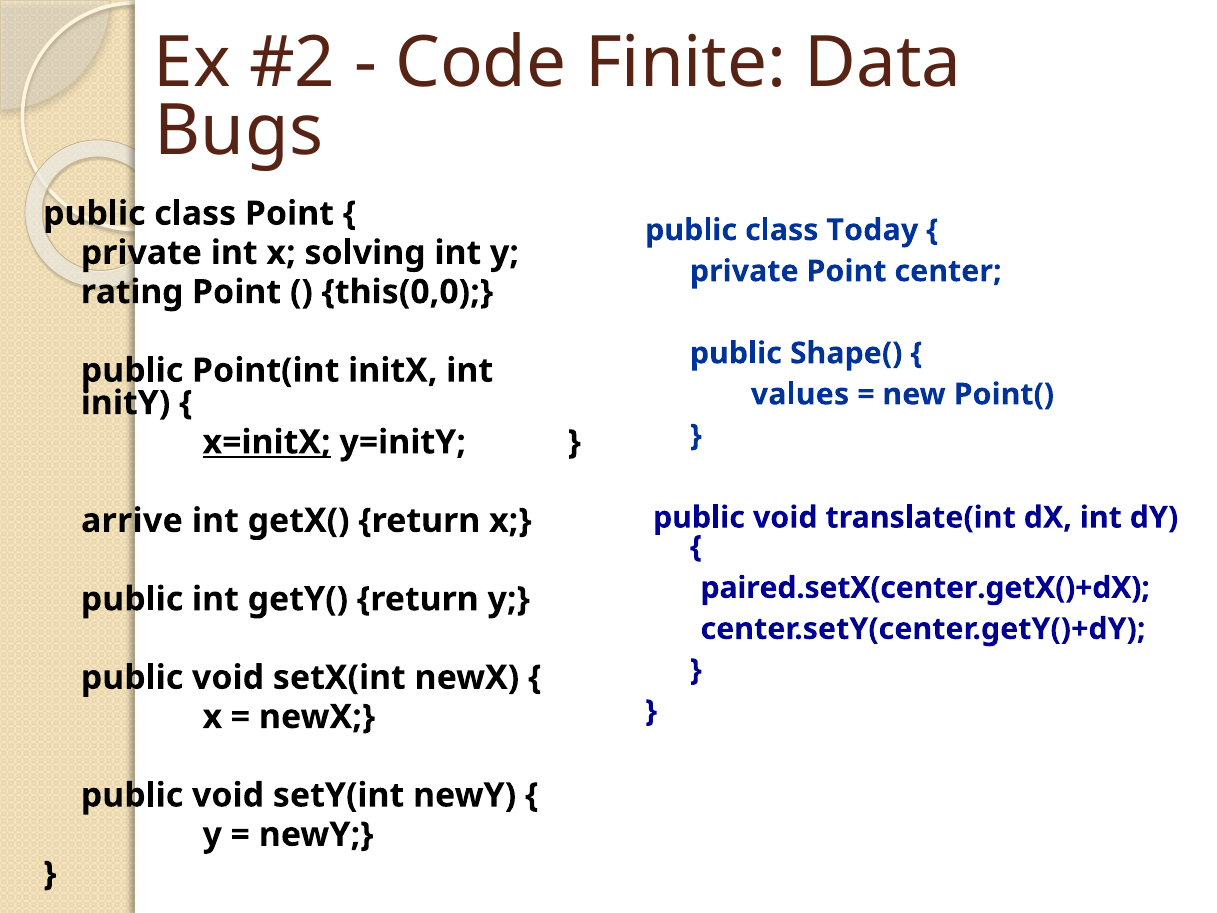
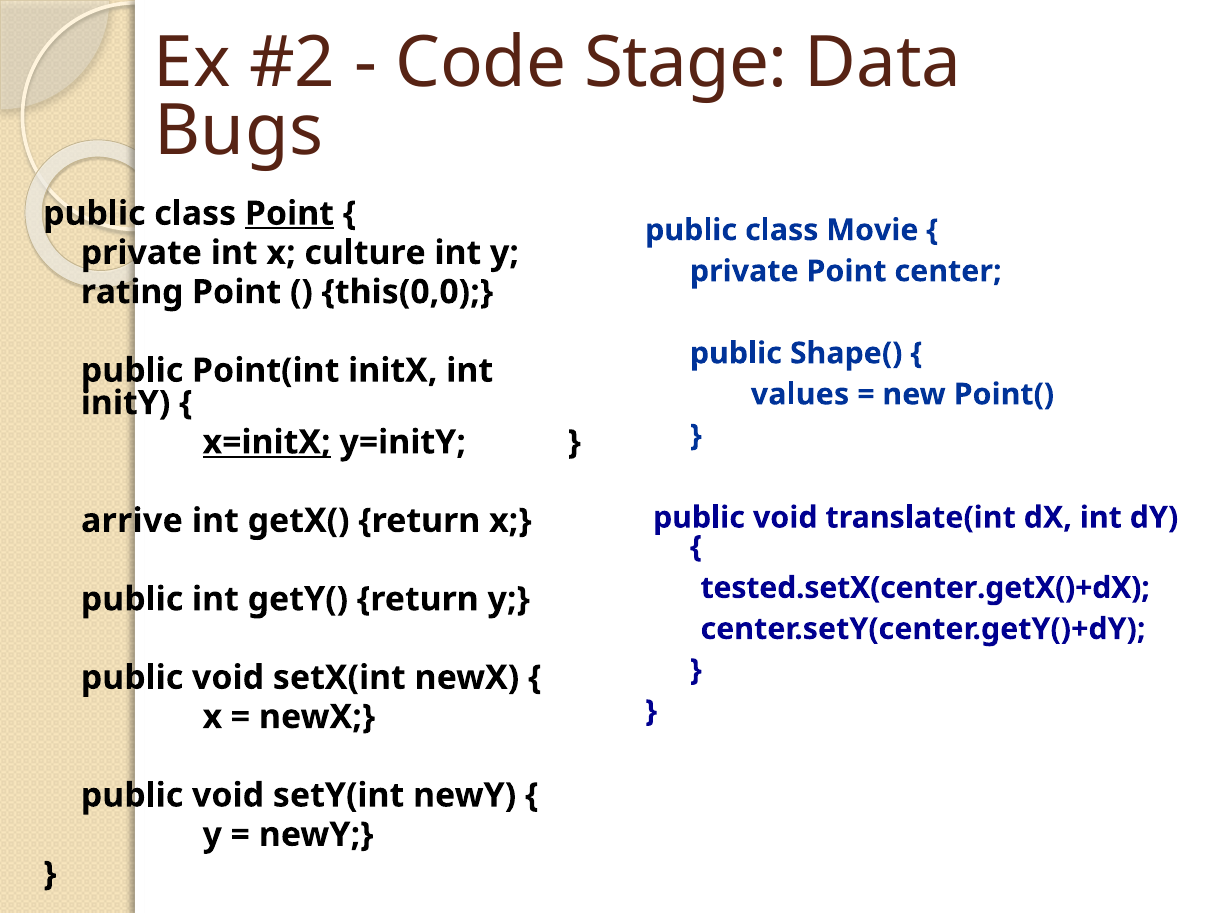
Finite: Finite -> Stage (686, 63)
Point underline: none -> present (289, 214)
Today: Today -> Movie (872, 230)
solving: solving -> culture (365, 253)
paired.setX(center.getX()+dX: paired.setX(center.getX()+dX -> tested.setX(center.getX()+dX (925, 588)
